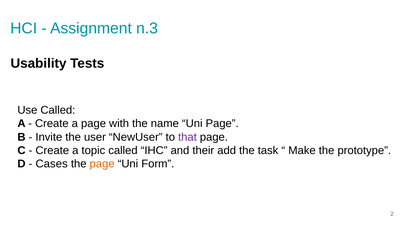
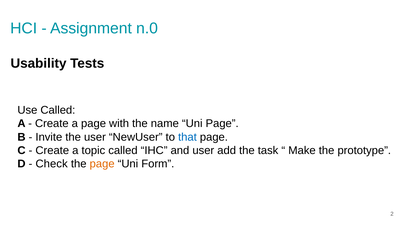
n.3: n.3 -> n.0 (147, 29)
that colour: purple -> blue (187, 137)
and their: their -> user (203, 151)
Cases: Cases -> Check (52, 164)
